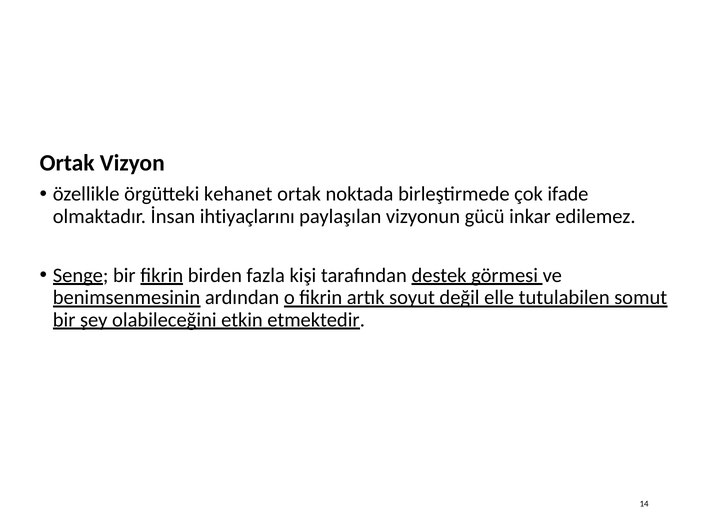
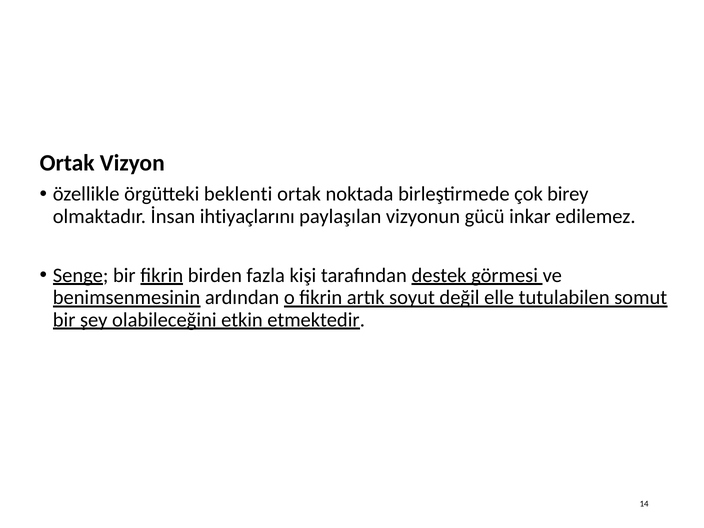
kehanet: kehanet -> beklenti (238, 194)
ifade: ifade -> birey (568, 194)
